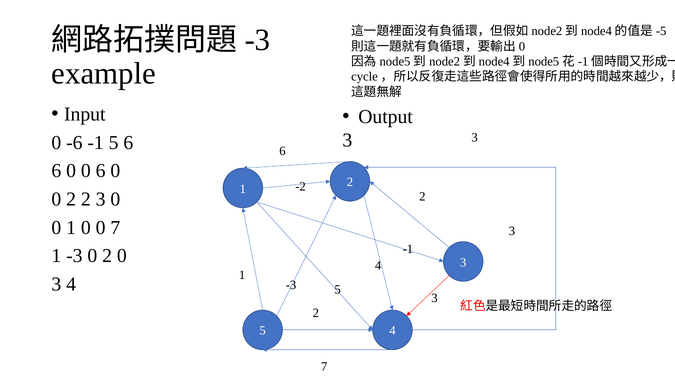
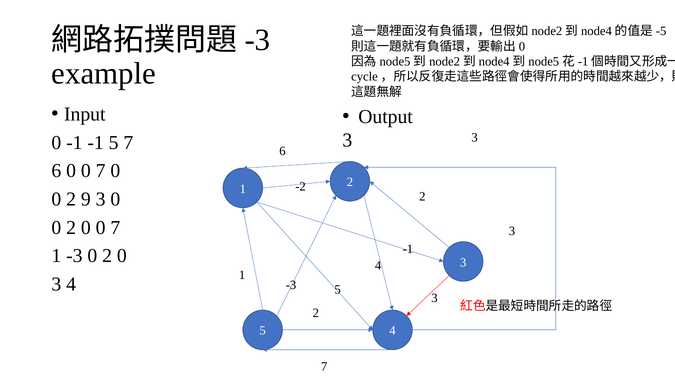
0 -6: -6 -> -1 (74, 142)
5 6: 6 -> 7 (128, 142)
6 0 0 6: 6 -> 7 (101, 171)
2 2: 2 -> 9 (86, 199)
1: 1 -> 2 (71, 227)
